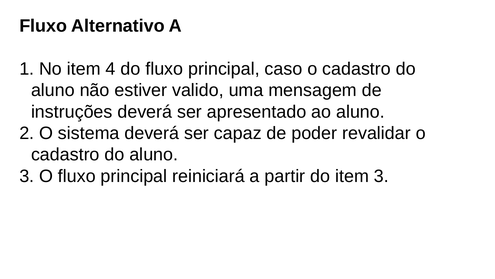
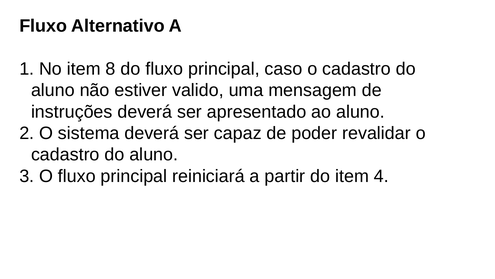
4: 4 -> 8 (111, 69)
item 3: 3 -> 4 (381, 176)
